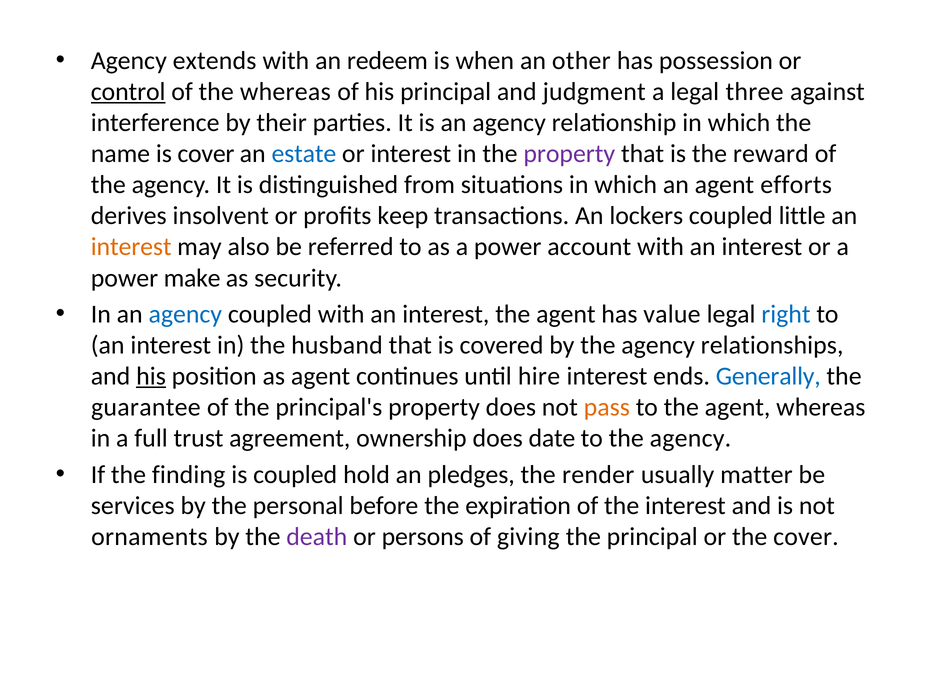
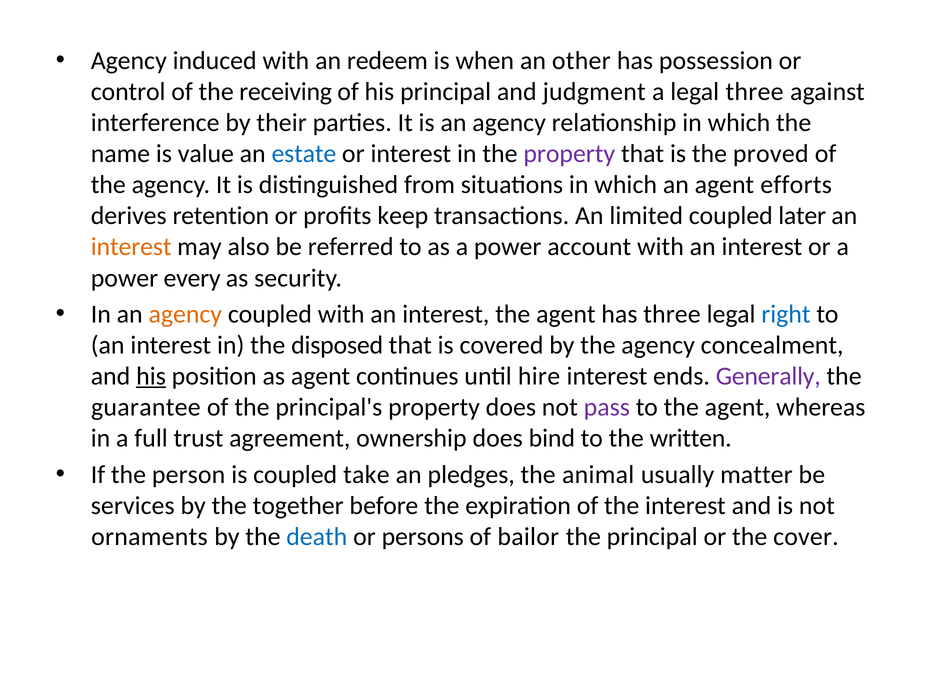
extends: extends -> induced (215, 61)
control underline: present -> none (128, 92)
the whereas: whereas -> receiving (286, 92)
is cover: cover -> value (206, 154)
reward: reward -> proved (771, 154)
insolvent: insolvent -> retention (221, 216)
lockers: lockers -> limited (646, 216)
little: little -> later (802, 216)
make: make -> every (192, 278)
agency colour: blue -> orange (185, 314)
has value: value -> three (672, 314)
husband: husband -> disposed (337, 345)
relationships: relationships -> concealment (772, 345)
Generally colour: blue -> purple (768, 376)
pass colour: orange -> purple (607, 407)
date: date -> bind (552, 438)
to the agency: agency -> written (691, 438)
finding: finding -> person (189, 475)
hold: hold -> take (366, 475)
render: render -> animal (598, 475)
personal: personal -> together (298, 506)
death colour: purple -> blue (317, 537)
giving: giving -> bailor (528, 537)
